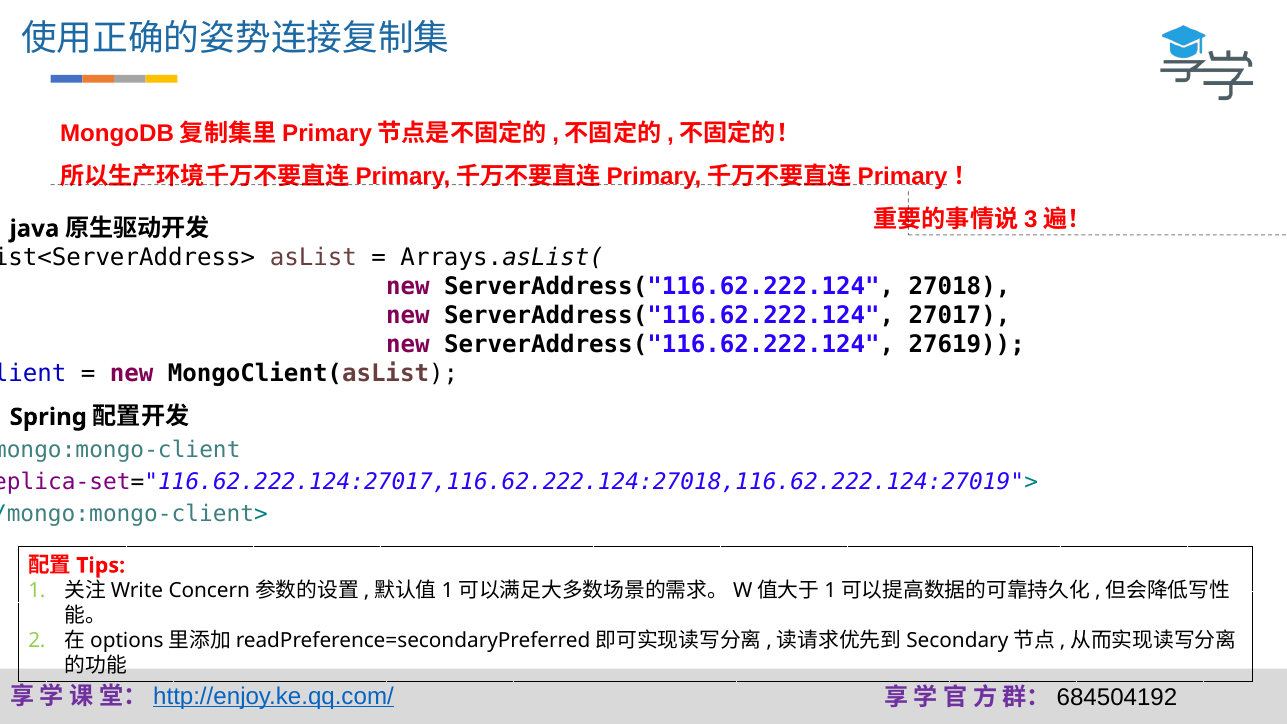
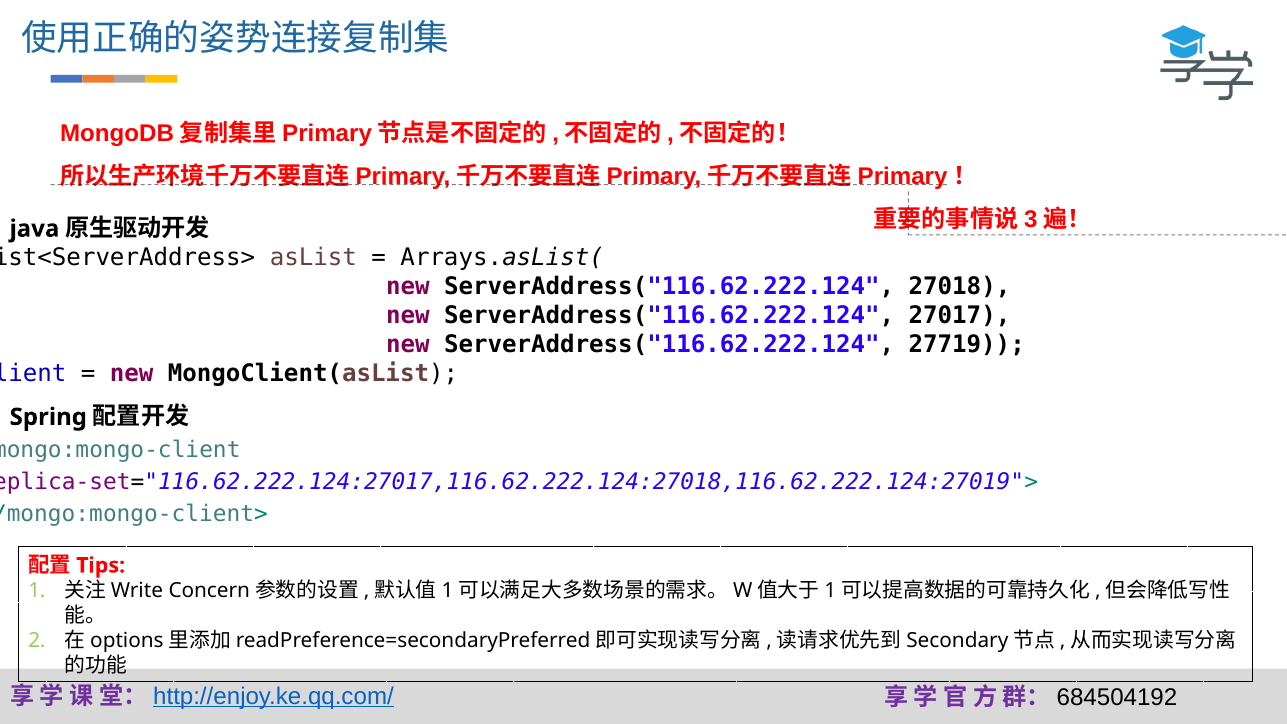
27619: 27619 -> 27719 (967, 345)
